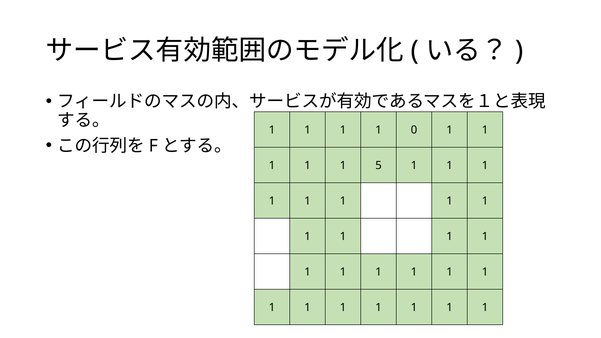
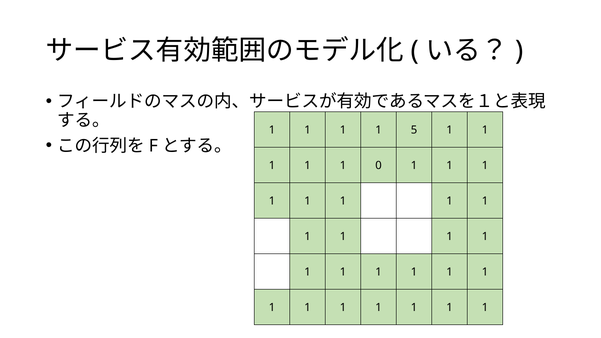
0: 0 -> 5 (414, 130)
5: 5 -> 0 (379, 166)
